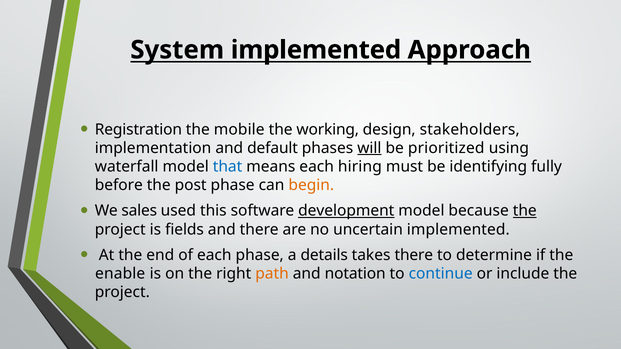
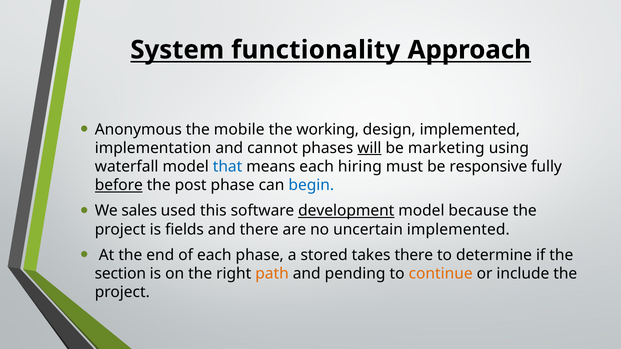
System implemented: implemented -> functionality (316, 50)
Registration: Registration -> Anonymous (138, 130)
design stakeholders: stakeholders -> implemented (470, 130)
default: default -> cannot (272, 148)
prioritized: prioritized -> marketing (446, 148)
identifying: identifying -> responsive (488, 167)
before underline: none -> present (119, 185)
begin colour: orange -> blue (311, 185)
the underline: present -> none (525, 211)
details: details -> stored (324, 255)
enable: enable -> section (120, 274)
notation: notation -> pending (355, 274)
continue colour: blue -> orange (441, 274)
